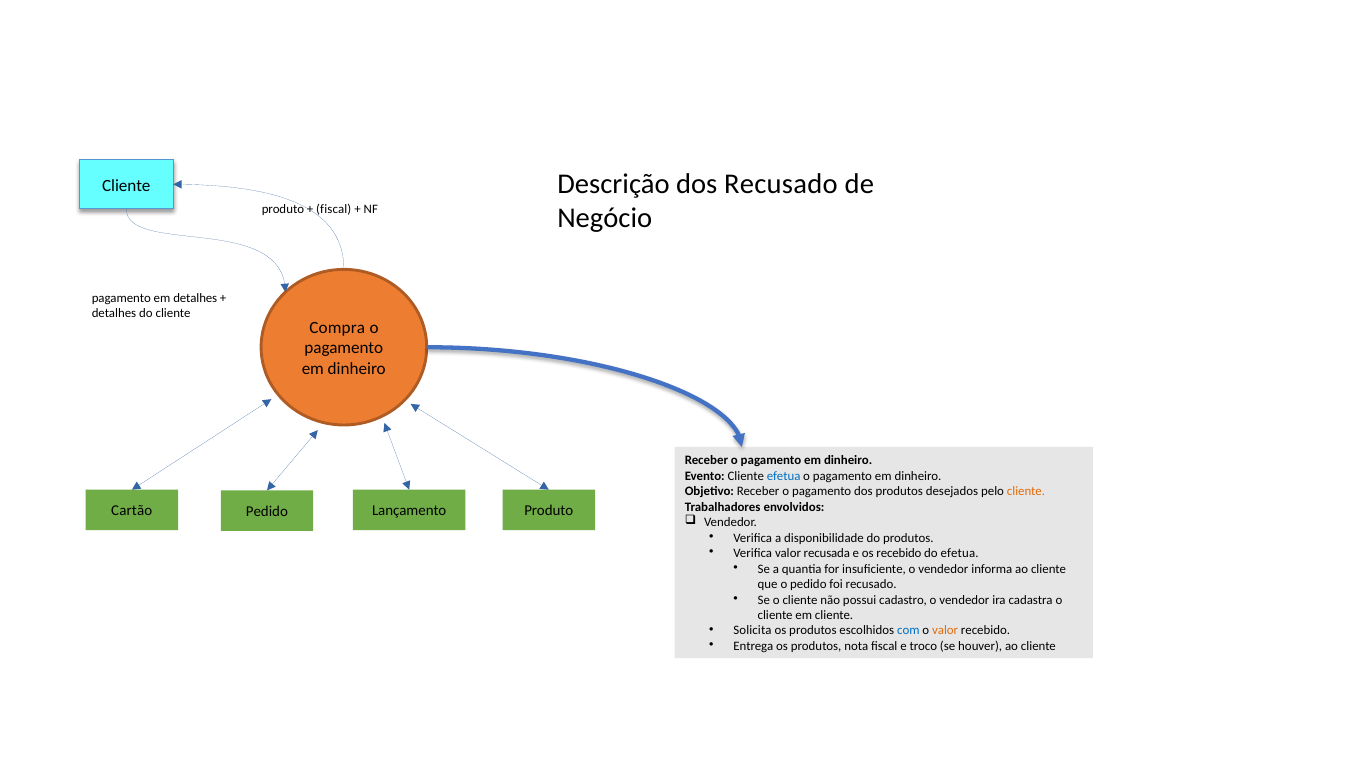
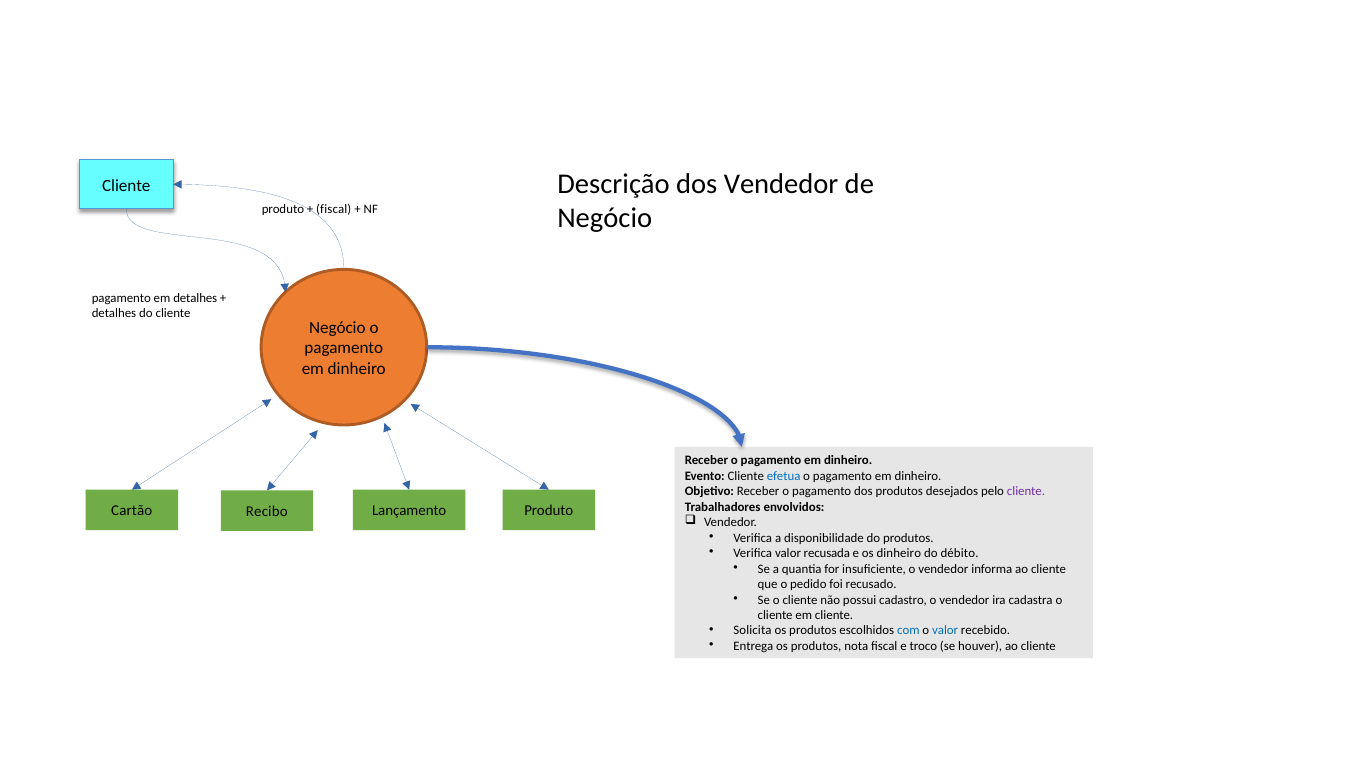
dos Recusado: Recusado -> Vendedor (781, 184)
Compra: Compra -> Negócio (337, 328)
cliente colour: orange -> purple (1026, 492)
Pedido: Pedido -> Recibo (267, 512)
os recebido: recebido -> dinheiro (899, 554)
do efetua: efetua -> débito (960, 554)
valor colour: orange -> blue (945, 631)
